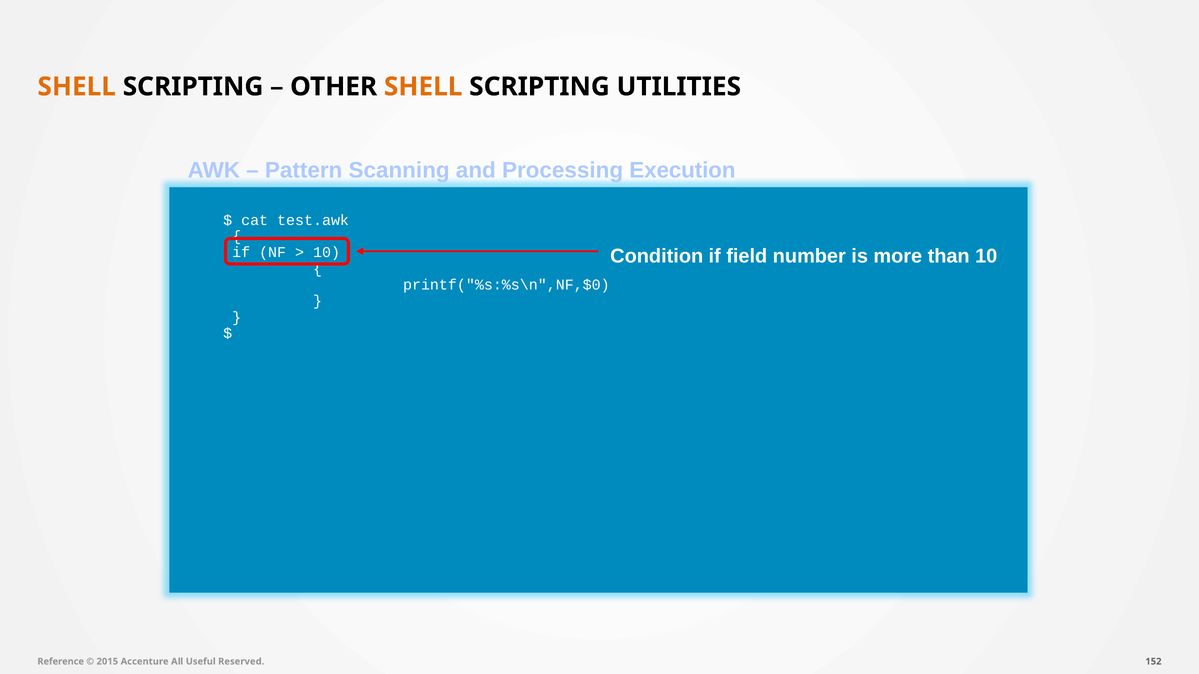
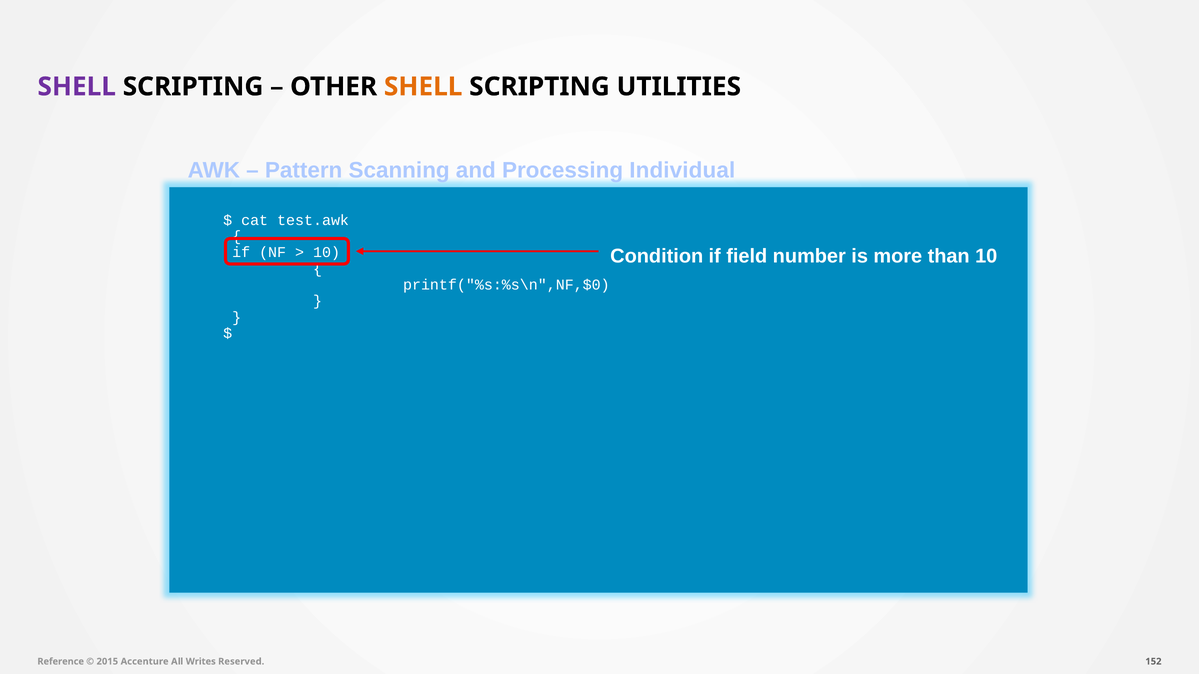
SHELL colour: orange -> purple (77, 87)
Execution: Execution -> Individual (682, 171)
Useful: Useful -> Writes (201, 662)
